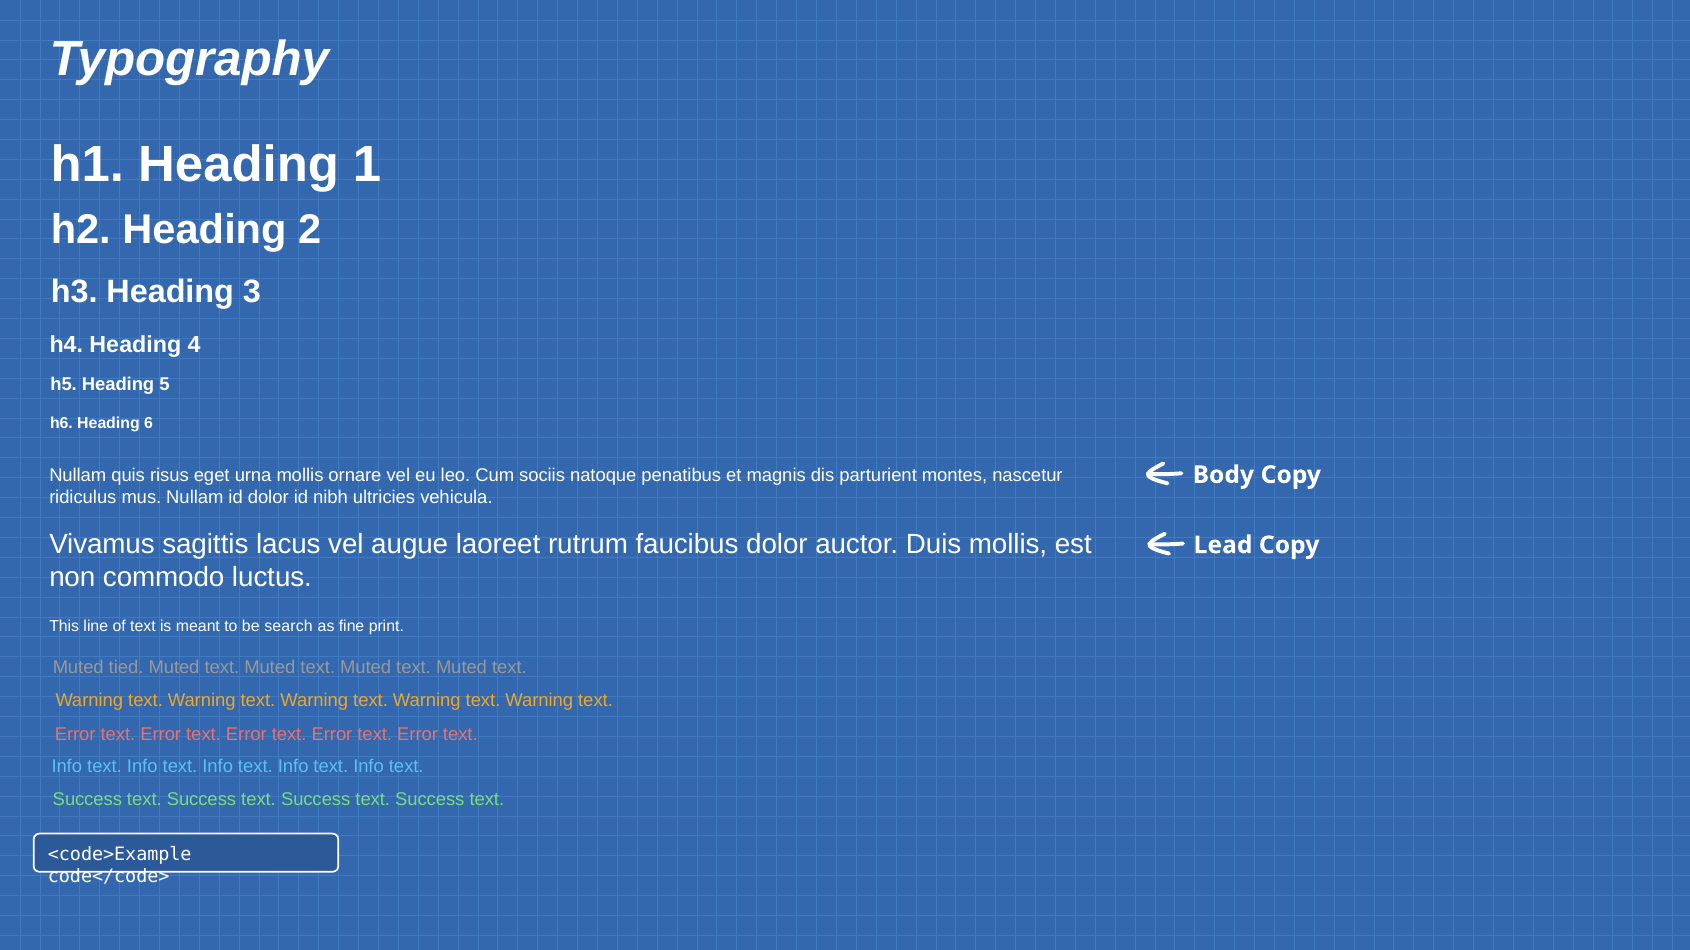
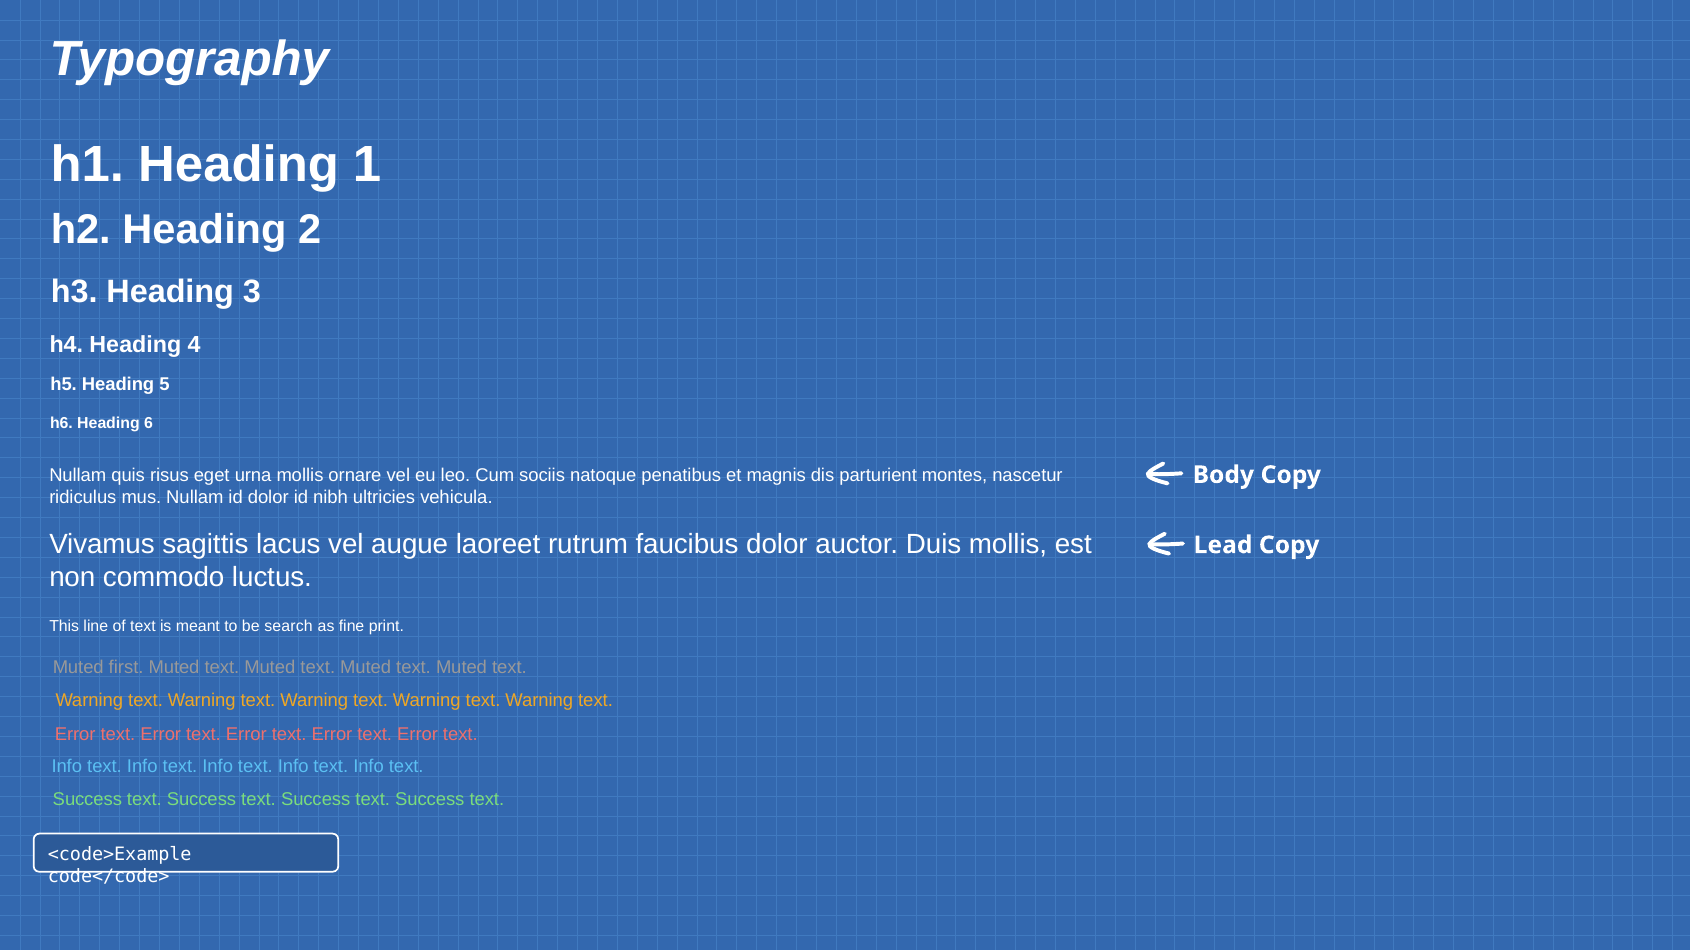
tied: tied -> first (126, 668)
